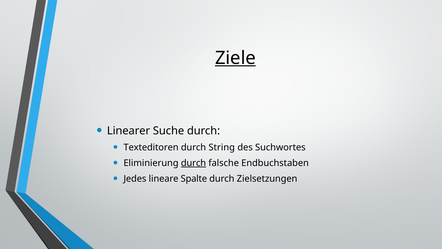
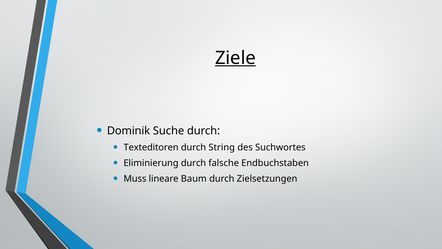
Linearer: Linearer -> Dominik (129, 131)
durch underline: present -> none (194, 163)
Jedes: Jedes -> Muss (135, 179)
Spalte: Spalte -> Baum (194, 179)
